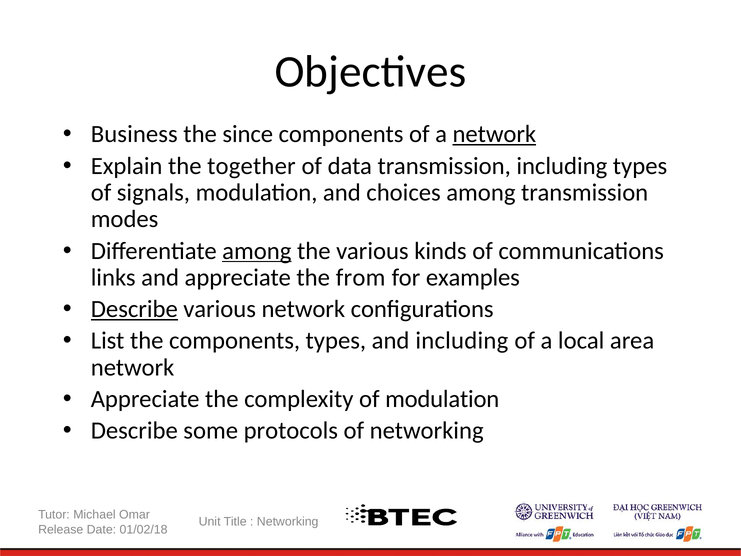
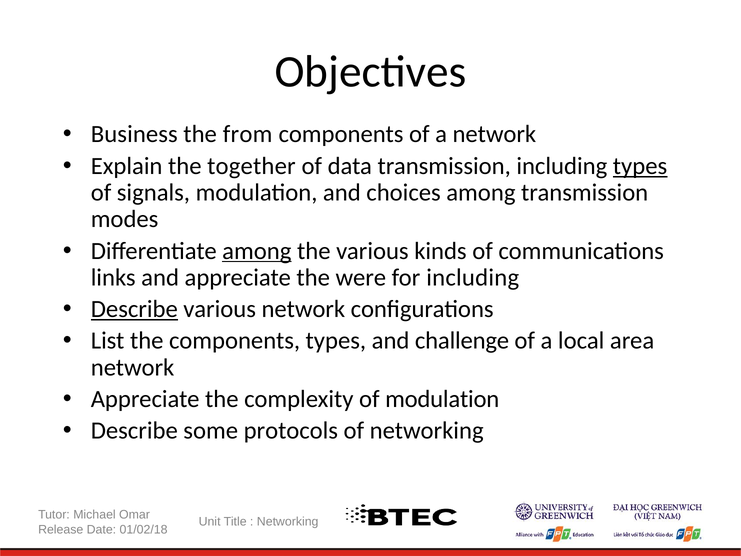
since: since -> from (248, 134)
network underline: present -> none (494, 134)
types underline: none -> present (640, 166)
from: from -> were (361, 277)
for examples: examples -> including (473, 277)
and including: including -> challenge (462, 341)
